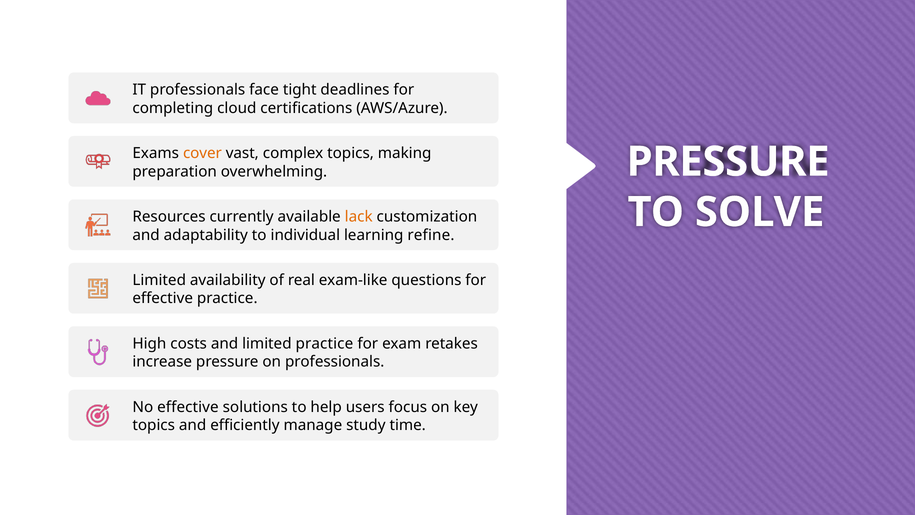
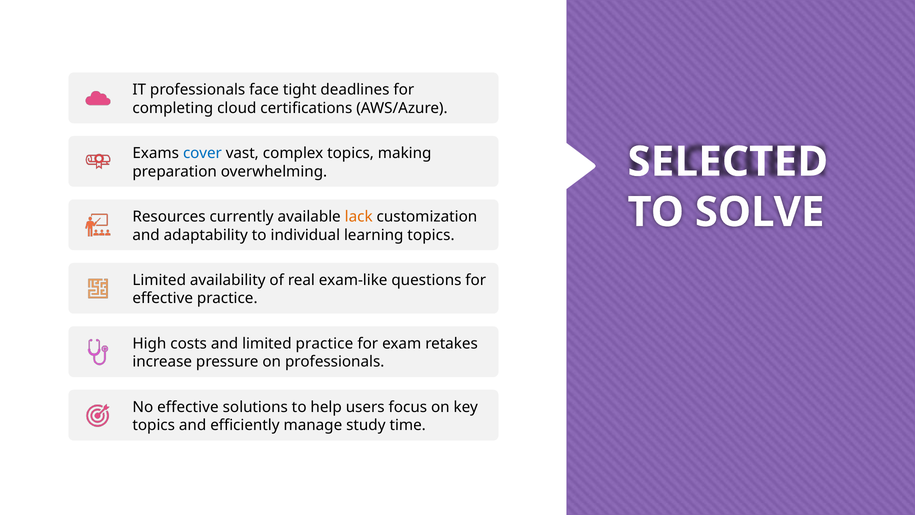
cover colour: orange -> blue (202, 153)
PRESSURE: PRESSURE -> SELECTED (728, 162)
learning refine: refine -> topics (431, 235)
